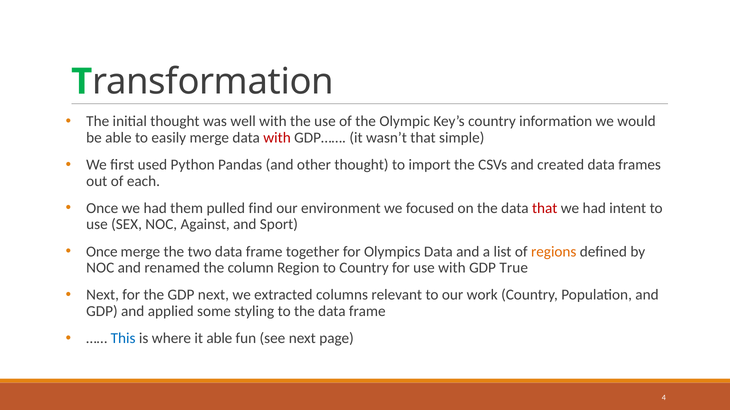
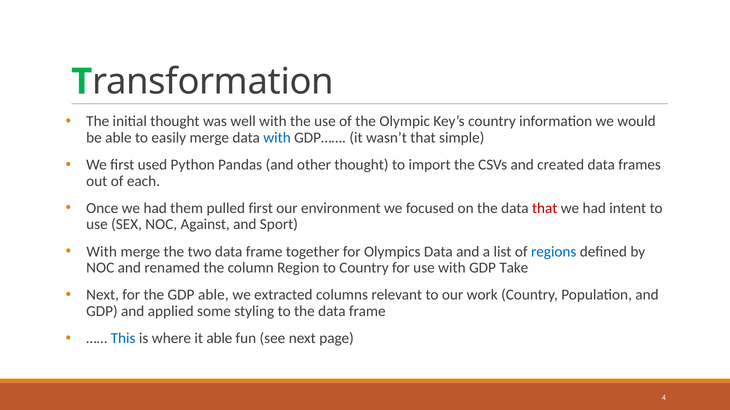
with colour: red -> blue (277, 138)
pulled find: find -> first (261, 208)
Once: Once -> With (102, 252)
regions colour: orange -> blue (554, 252)
True: True -> Take (514, 268)
GDP next: next -> able (213, 295)
